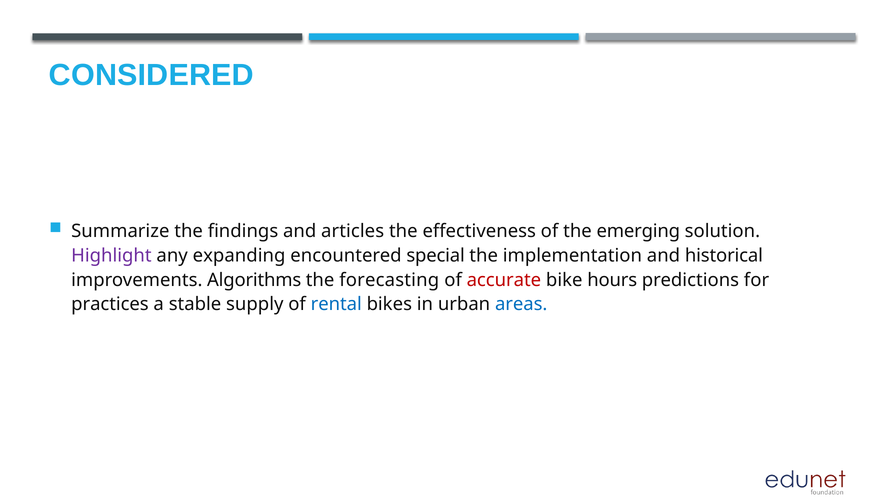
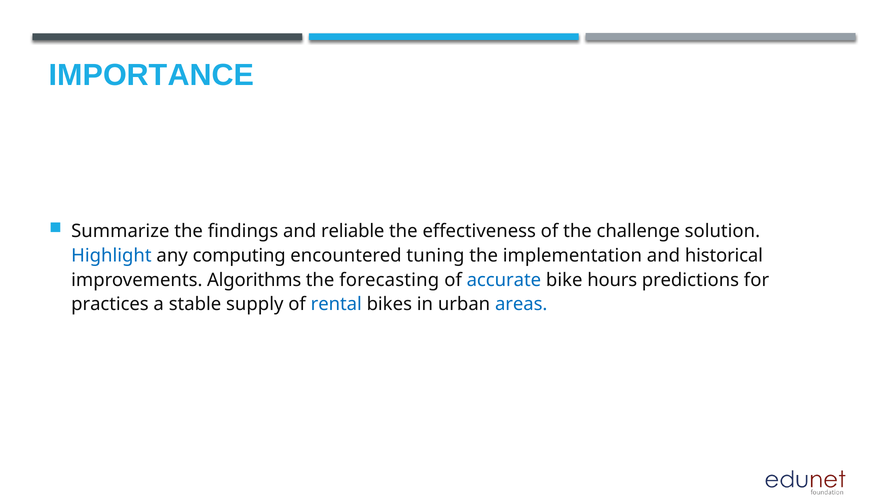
CONSIDERED: CONSIDERED -> IMPORTANCE (151, 75)
articles: articles -> reliable (353, 231)
emerging: emerging -> challenge (638, 231)
Highlight colour: purple -> blue (111, 255)
expanding: expanding -> computing (239, 255)
special: special -> tuning (435, 255)
accurate colour: red -> blue (504, 280)
